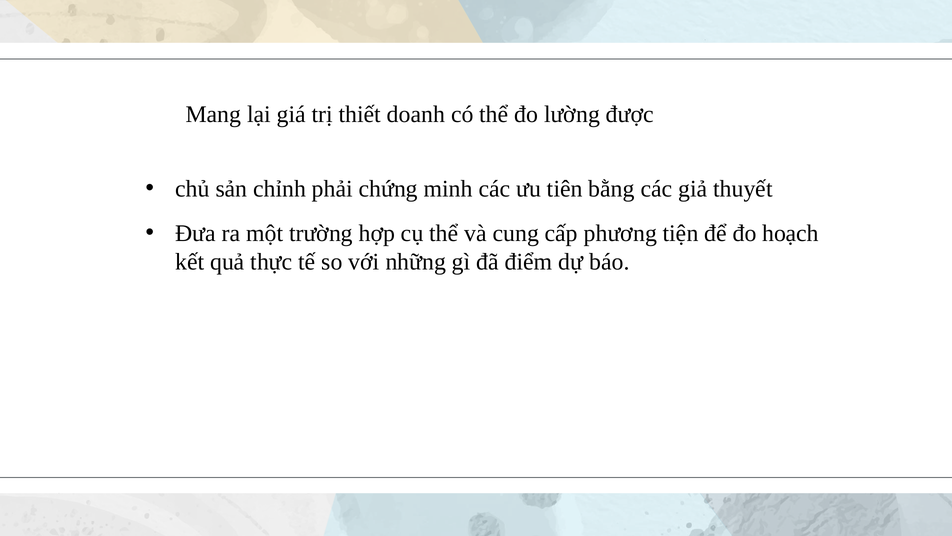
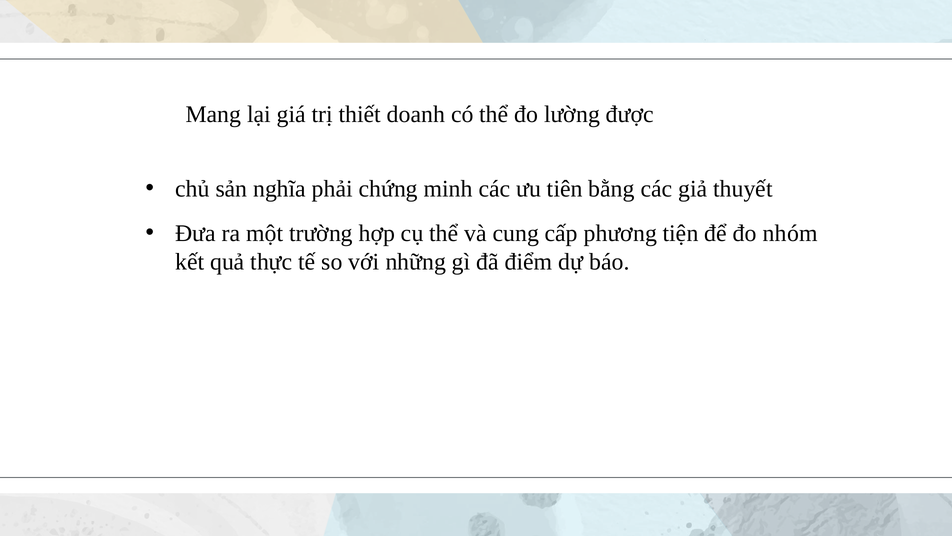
chỉnh: chỉnh -> nghĩa (280, 189)
hoạch: hoạch -> nhóm (790, 233)
